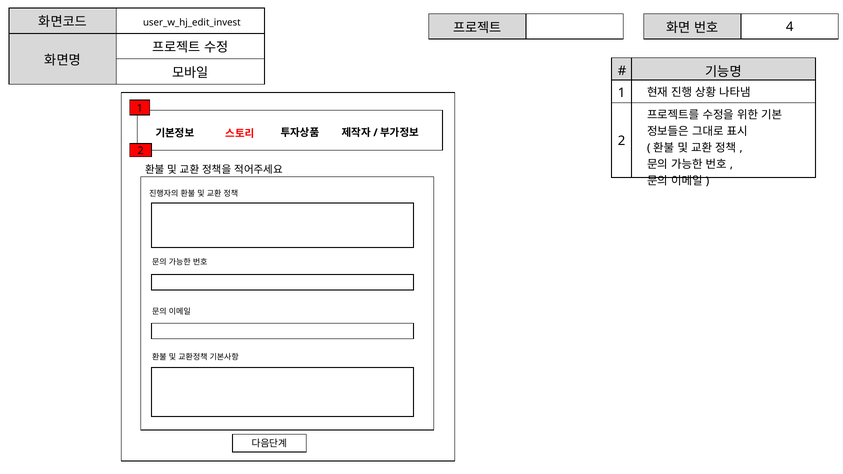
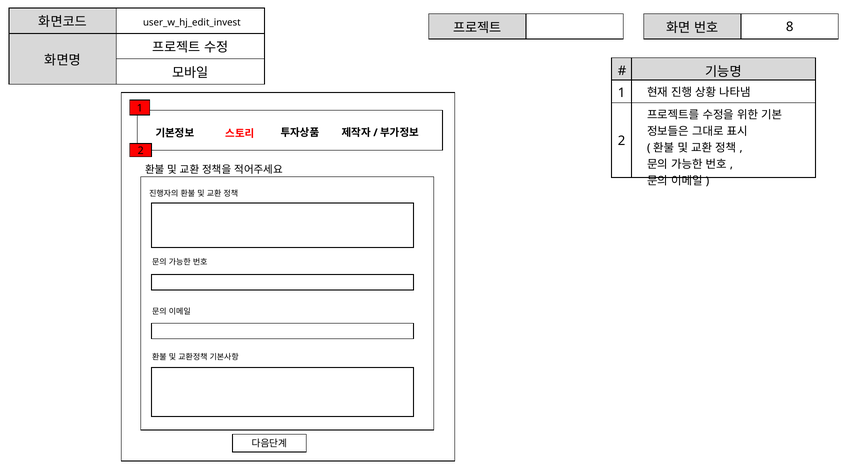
4: 4 -> 8 (790, 27)
